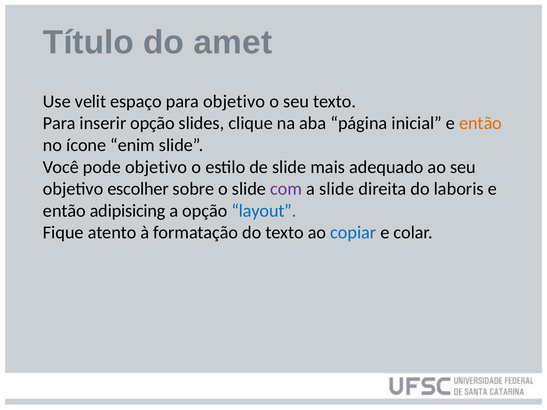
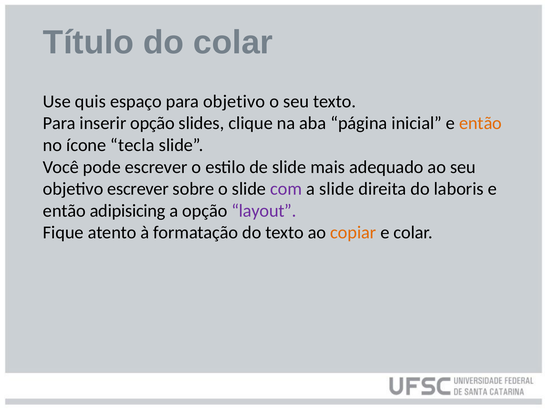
do amet: amet -> colar (233, 42)
velit: velit -> quis (90, 101)
enim: enim -> tecla (132, 145)
pode objetivo: objetivo -> escrever (156, 167)
objetivo escolher: escolher -> escrever (138, 189)
layout colour: blue -> purple (264, 211)
copiar colour: blue -> orange (353, 233)
